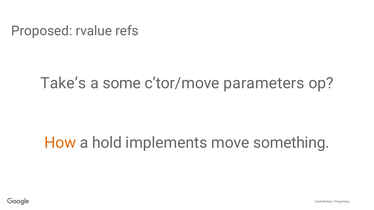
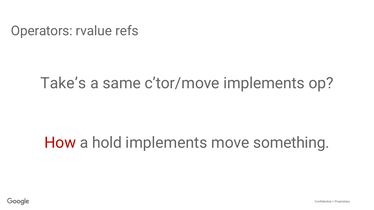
Proposed: Proposed -> Operators (42, 31)
some: some -> same (122, 83)
c’tor/move parameters: parameters -> implements (264, 83)
How colour: orange -> red (60, 143)
